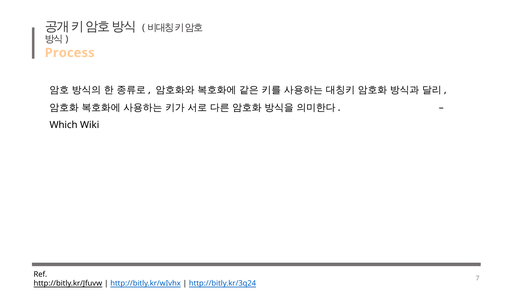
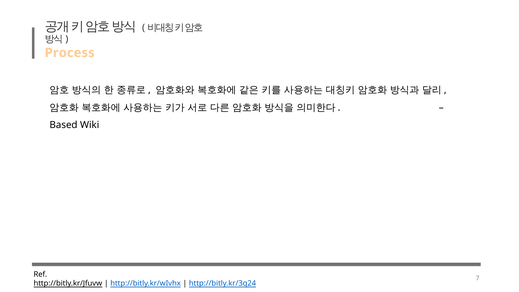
Which: Which -> Based (64, 125)
